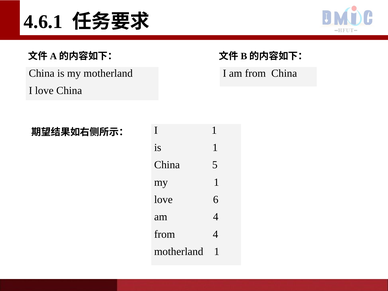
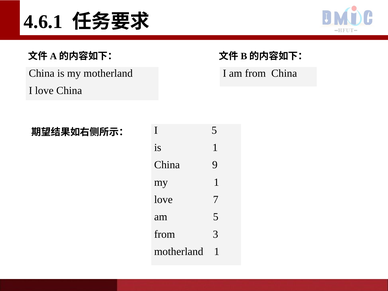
I 1: 1 -> 5 (214, 130)
5: 5 -> 9 (215, 165)
6: 6 -> 7 (216, 200)
am 4: 4 -> 5 (216, 217)
from 4: 4 -> 3 (215, 234)
